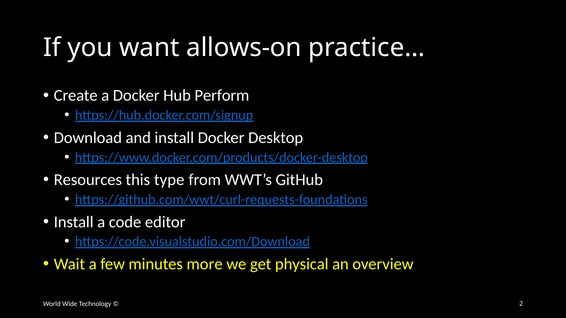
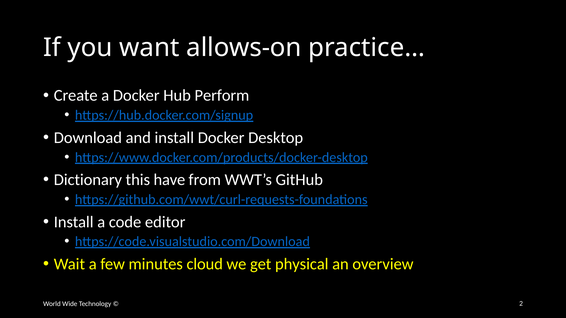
Resources: Resources -> Dictionary (88, 180)
type: type -> have (169, 180)
more: more -> cloud (205, 264)
